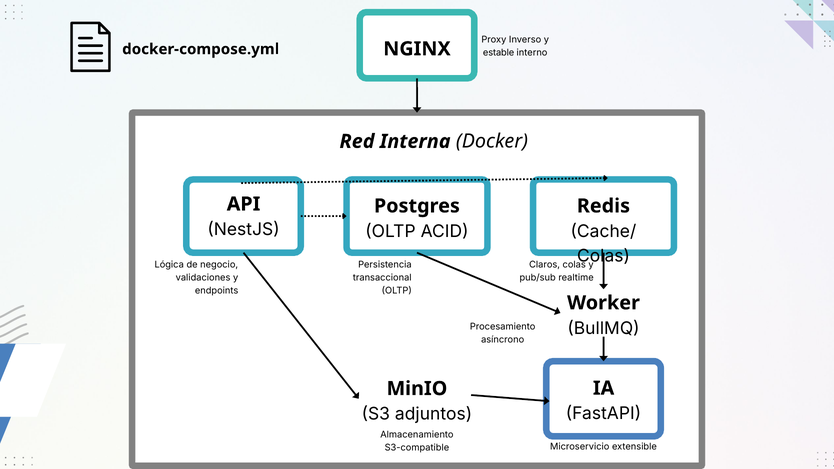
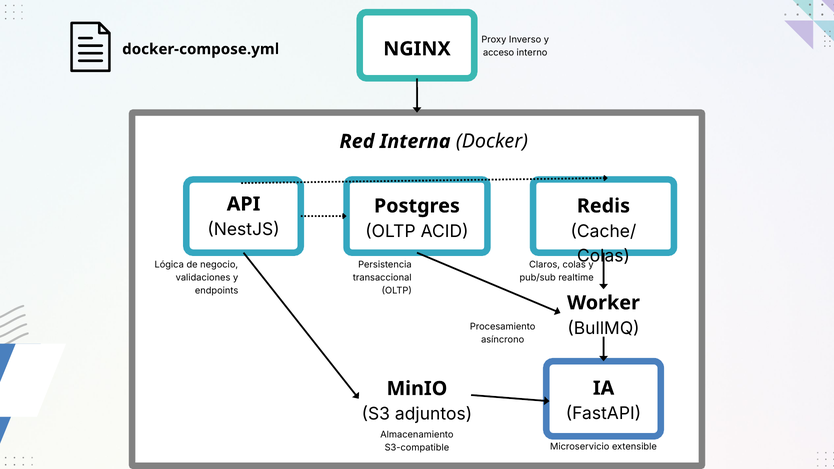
estable: estable -> acceso (499, 53)
